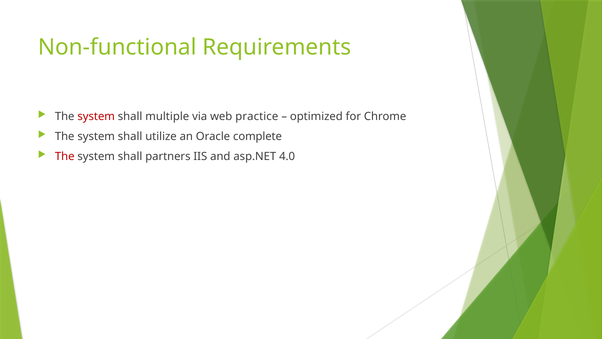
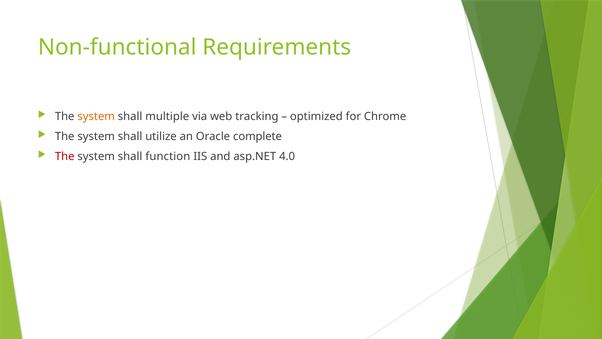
system colour: red -> orange (96, 117)
practice: practice -> tracking (257, 117)
partners: partners -> function (168, 156)
